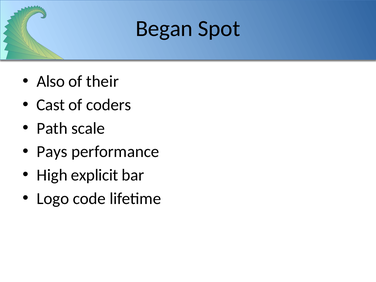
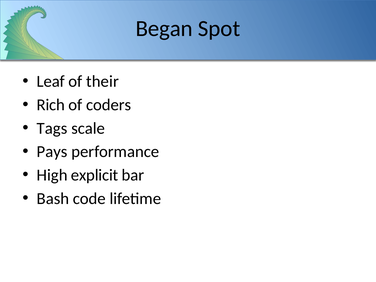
Also: Also -> Leaf (51, 81)
Cast: Cast -> Rich (51, 105)
Path: Path -> Tags (52, 128)
Logo: Logo -> Bash (53, 199)
